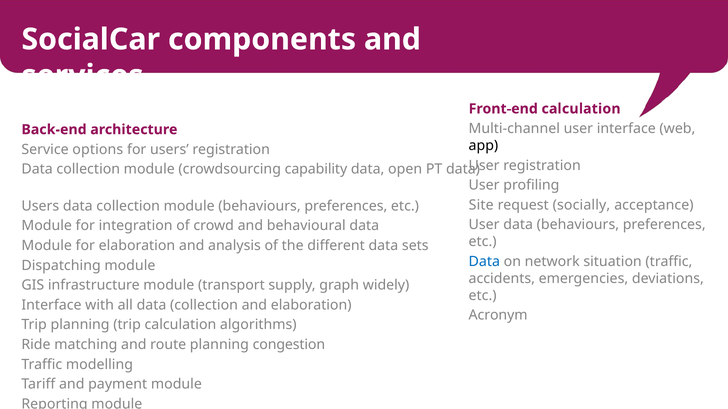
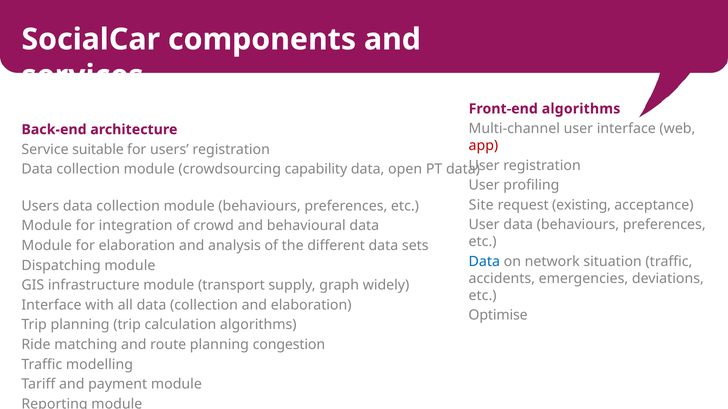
Front-end calculation: calculation -> algorithms (581, 109)
app colour: black -> red (483, 146)
options: options -> suitable (98, 150)
socially: socially -> existing (582, 205)
Acronym: Acronym -> Optimise (498, 316)
